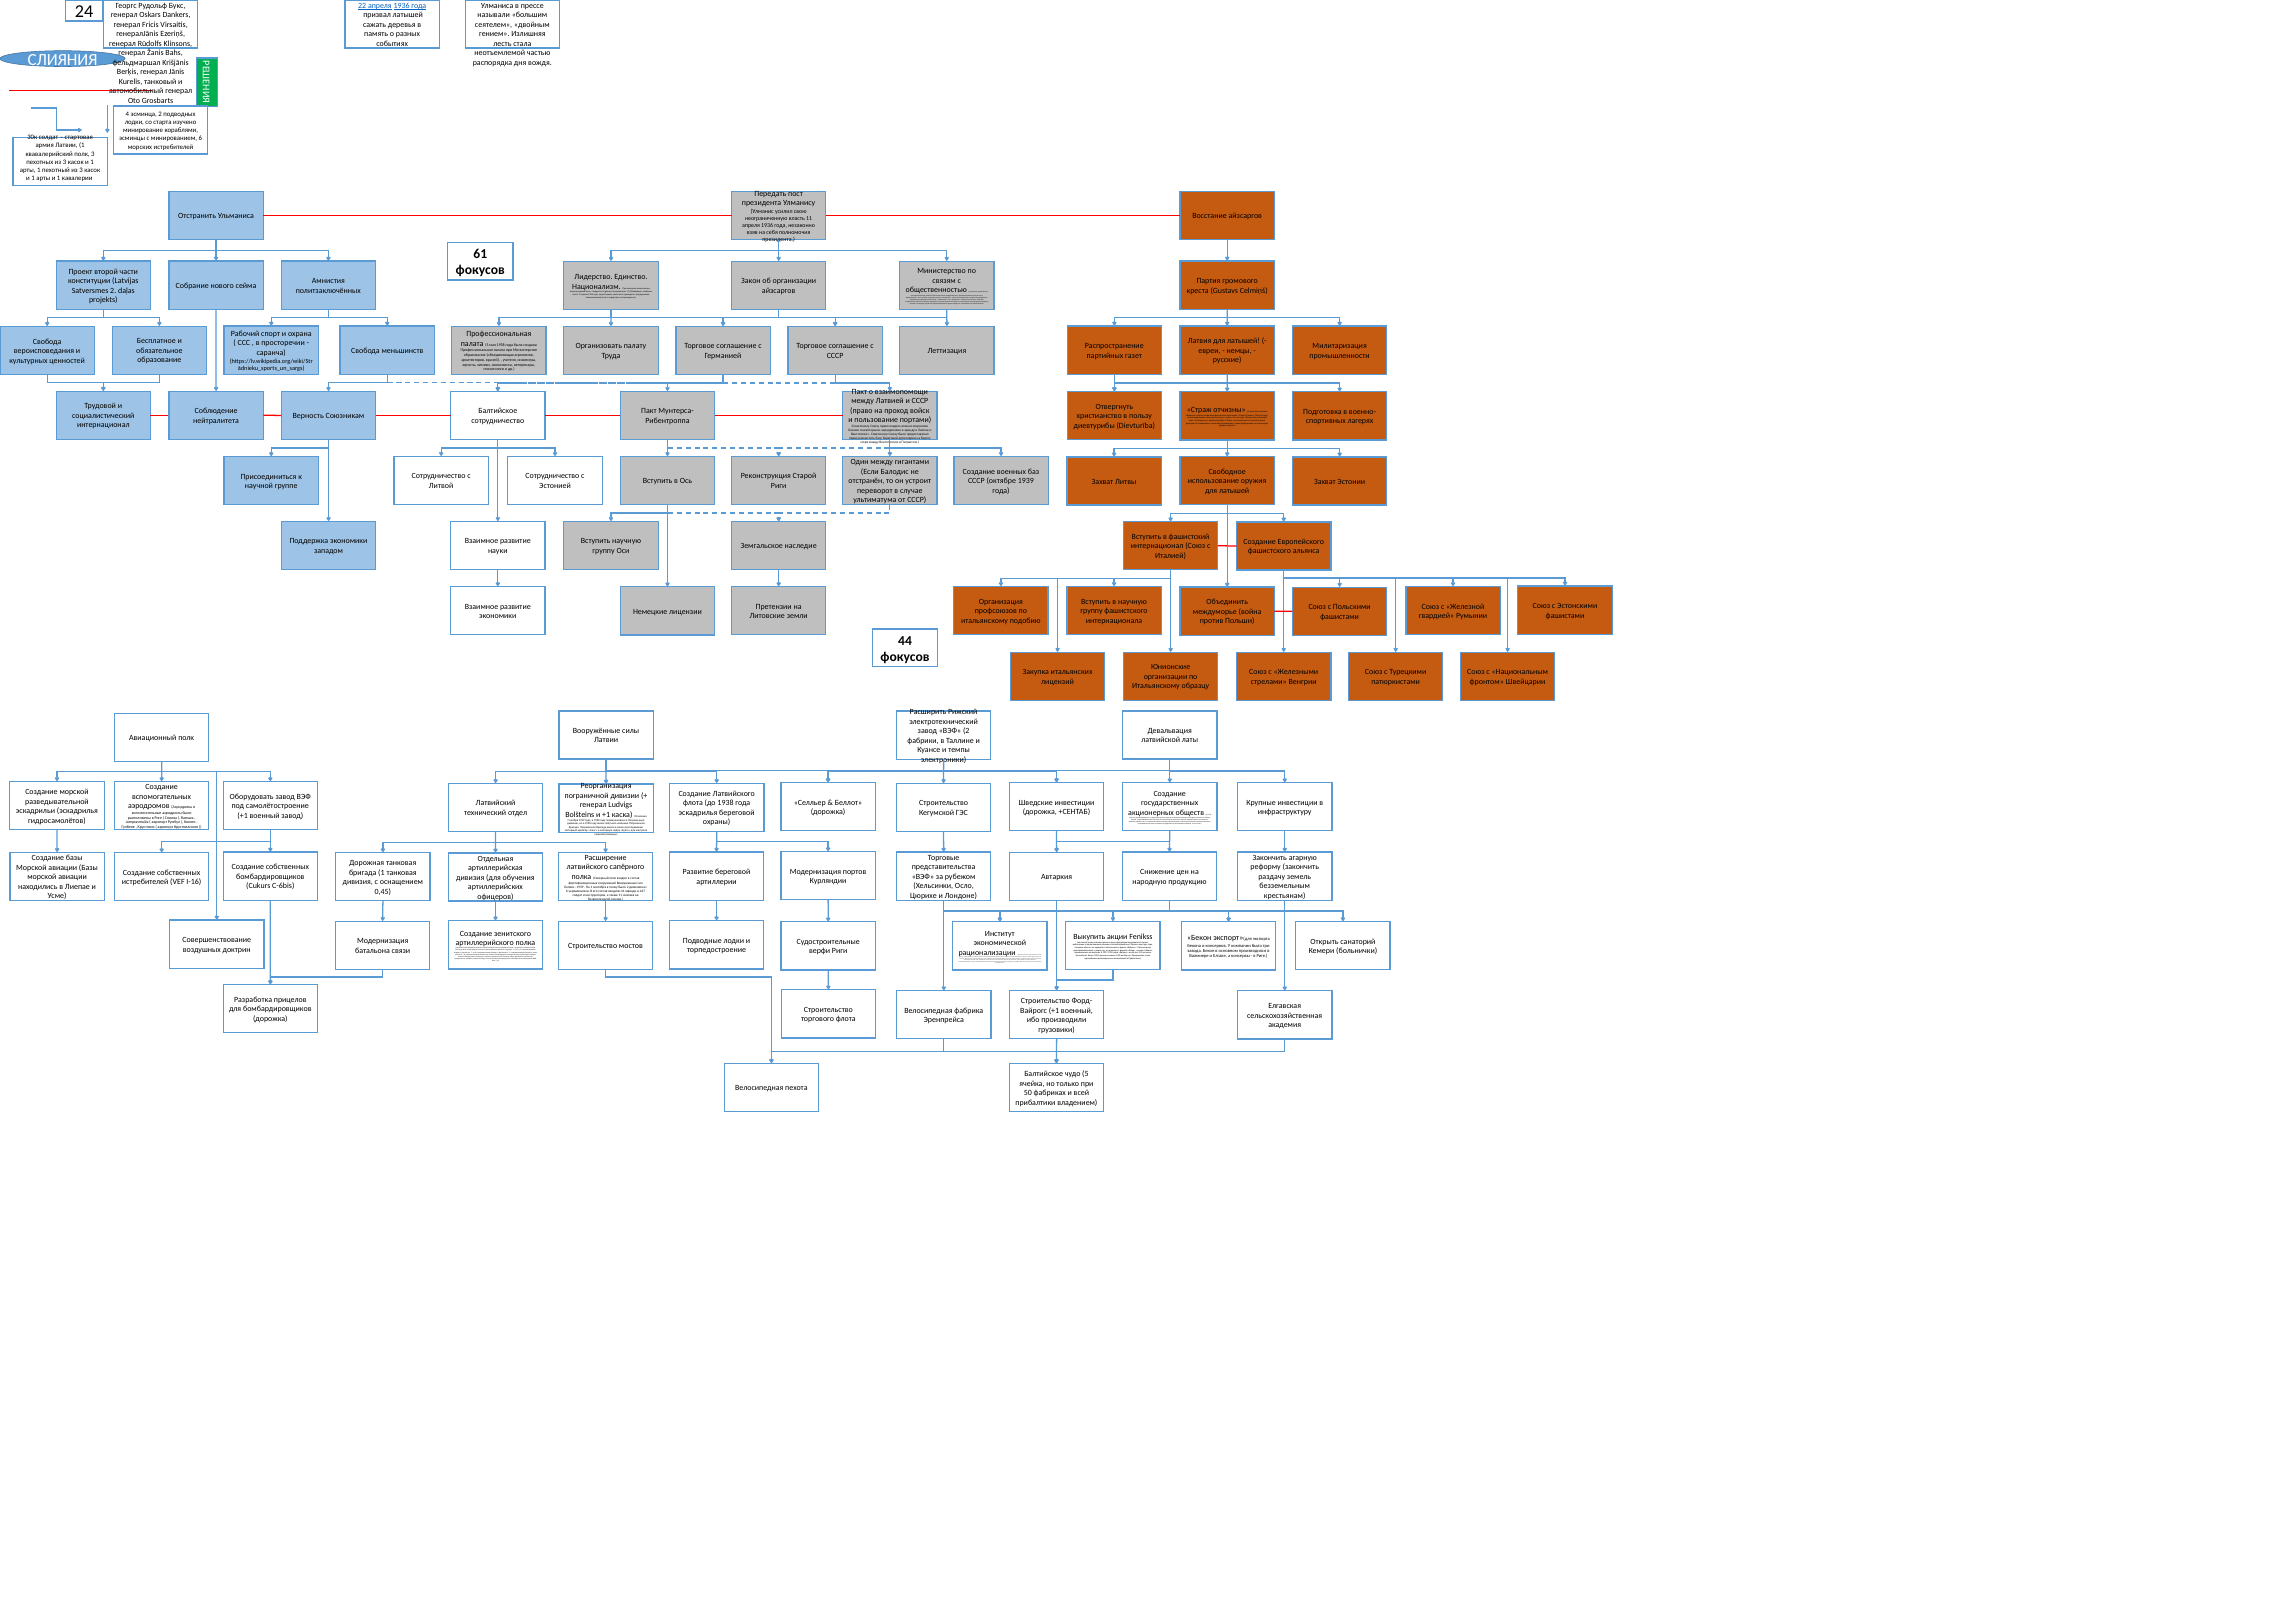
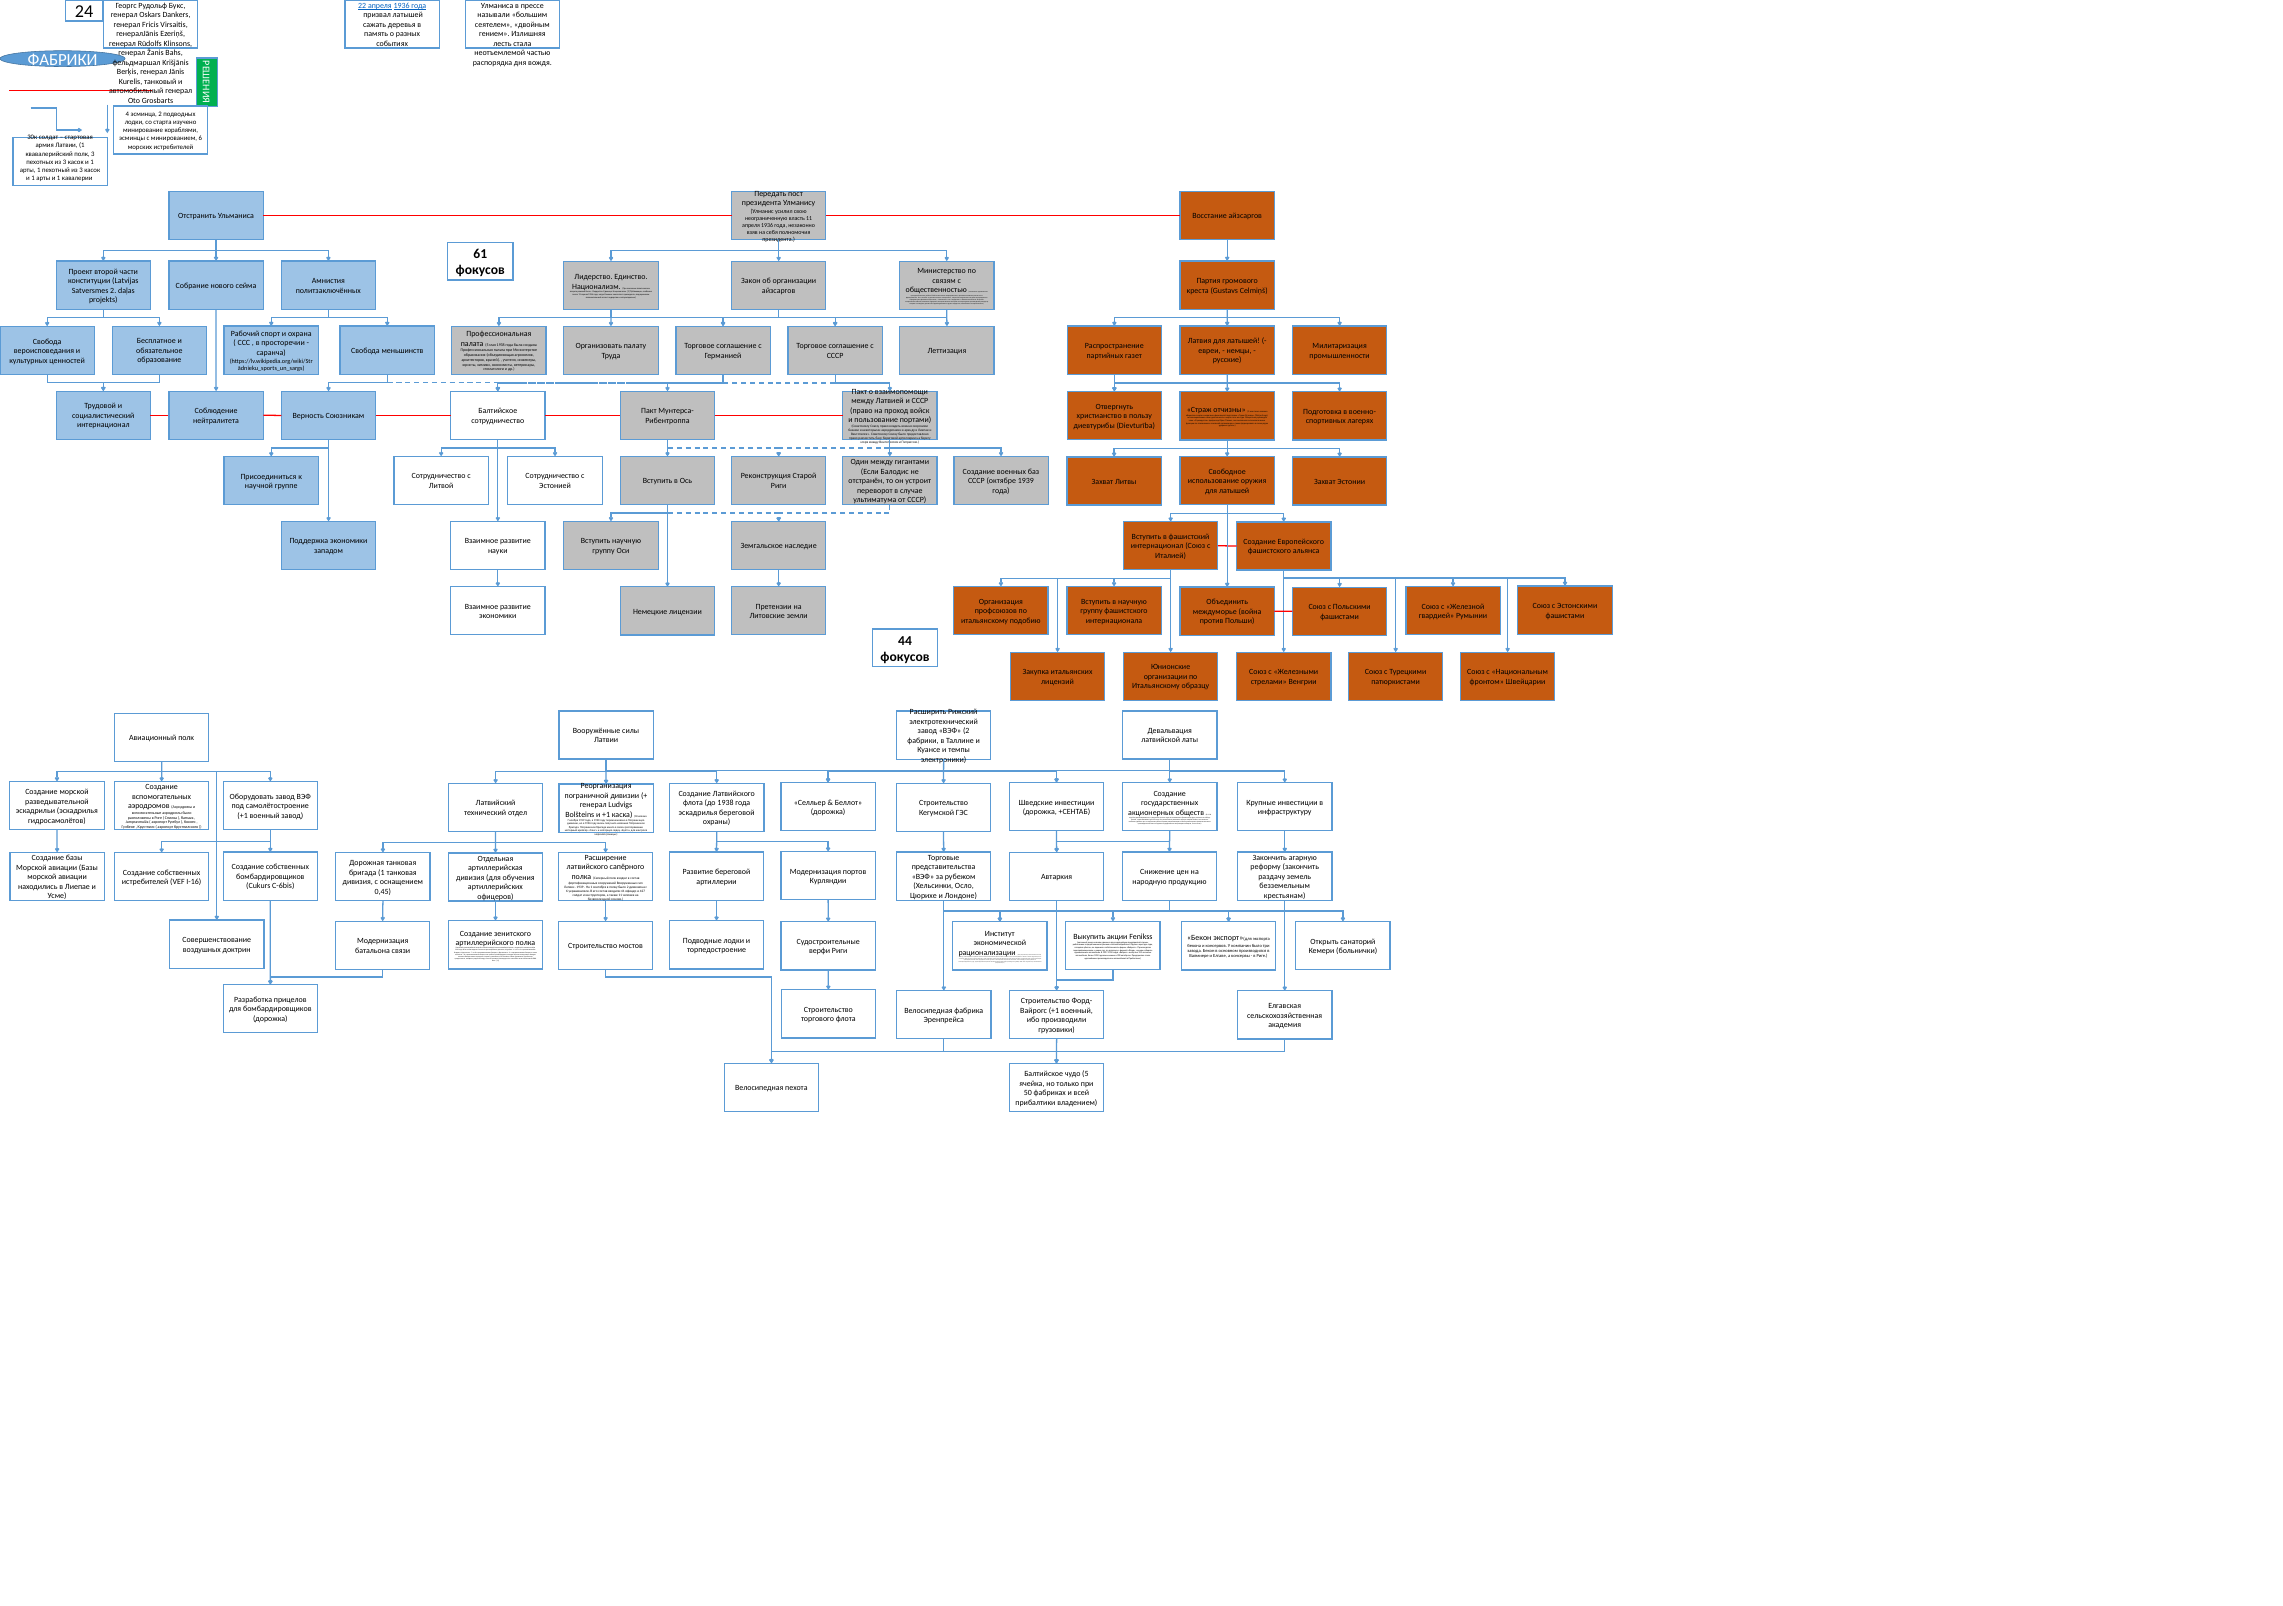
СЛИЯНИЯ: СЛИЯНИЯ -> ФАБРИКИ (63, 60)
